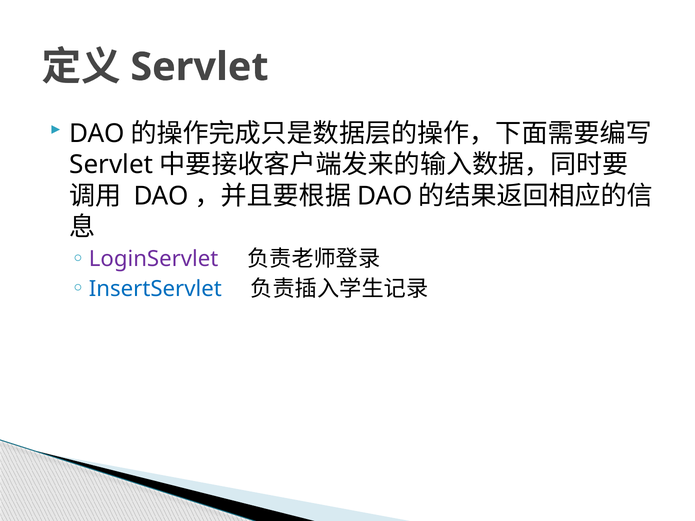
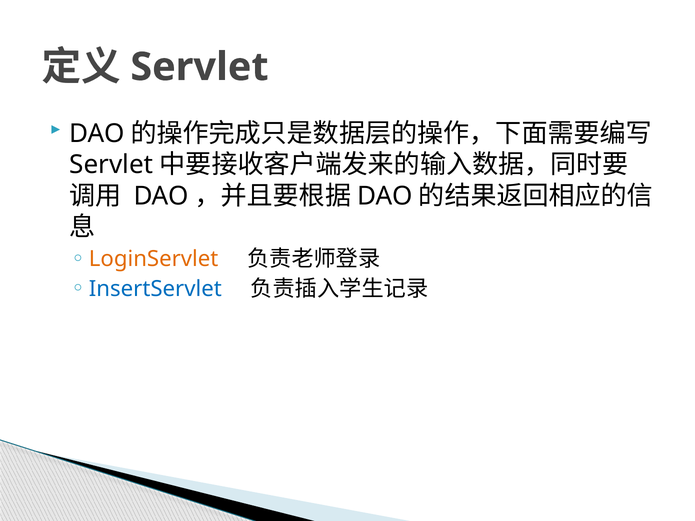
LoginServlet colour: purple -> orange (154, 259)
